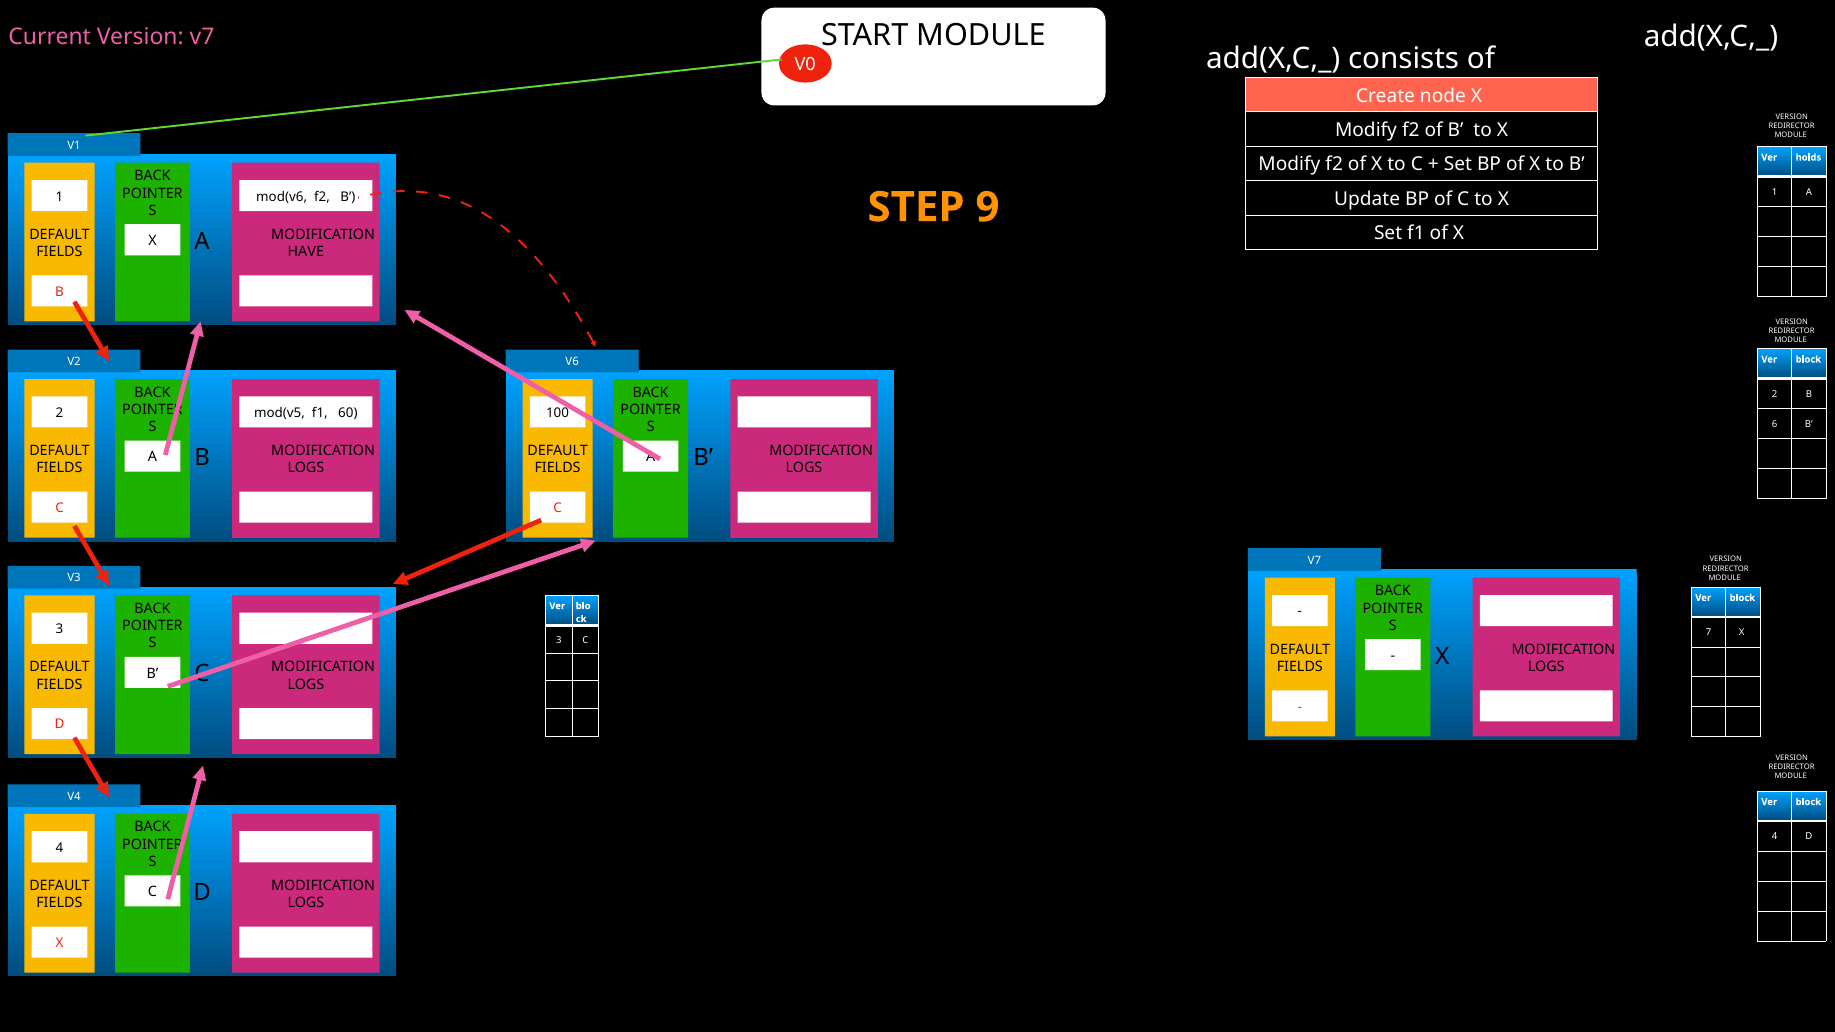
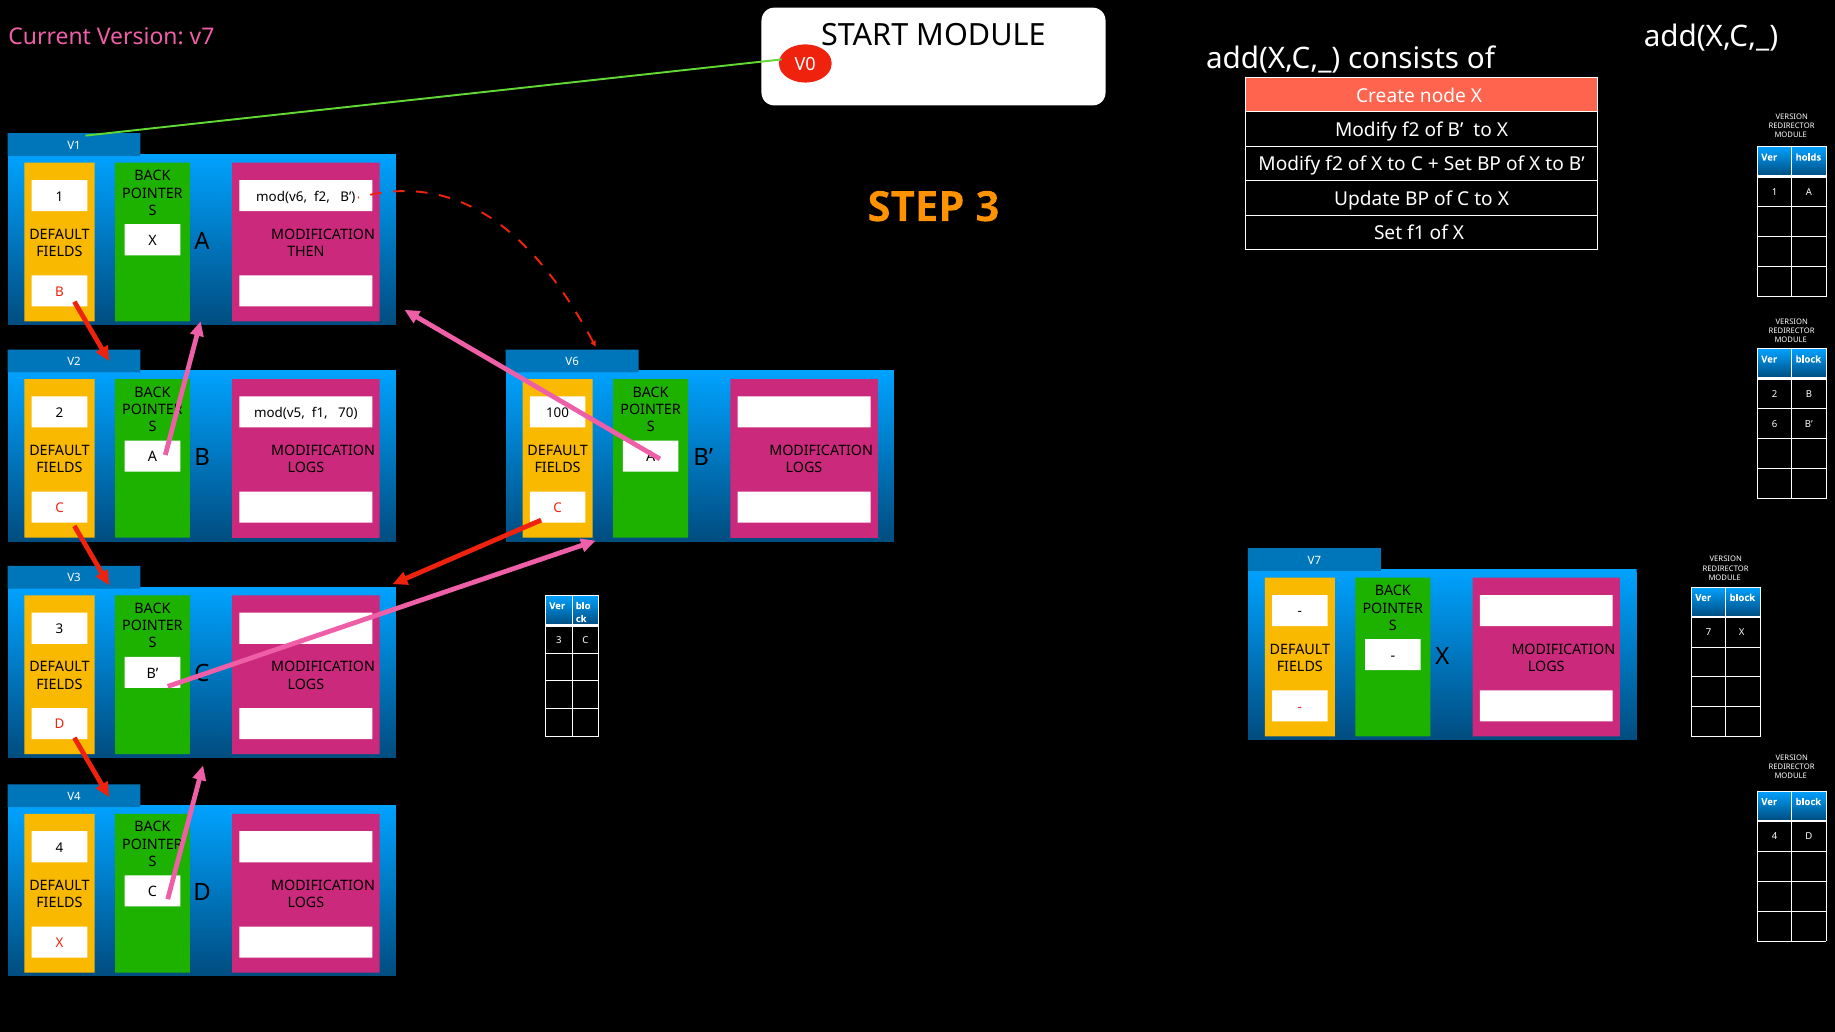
STEP 9: 9 -> 3 (987, 207)
HAVE: HAVE -> THEN (306, 252)
60: 60 -> 70 (348, 413)
